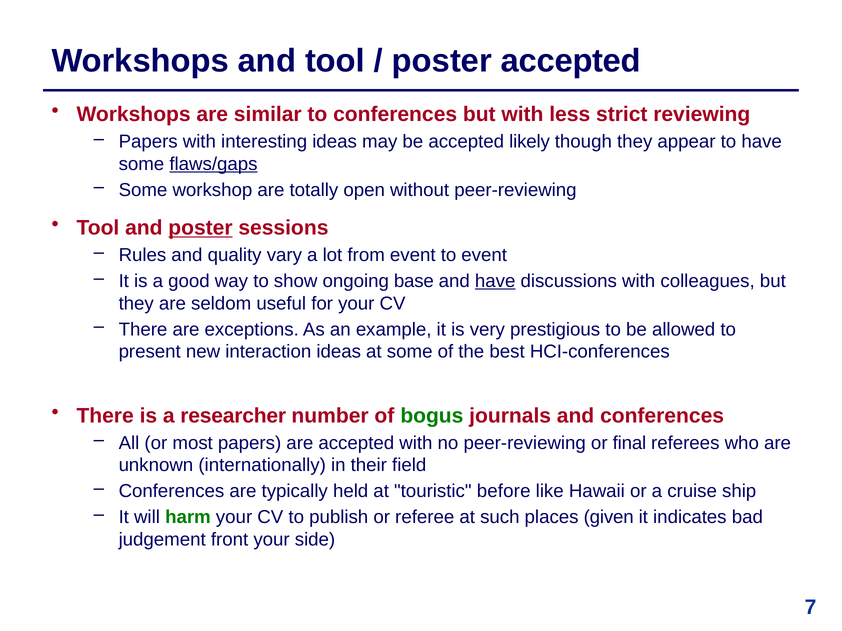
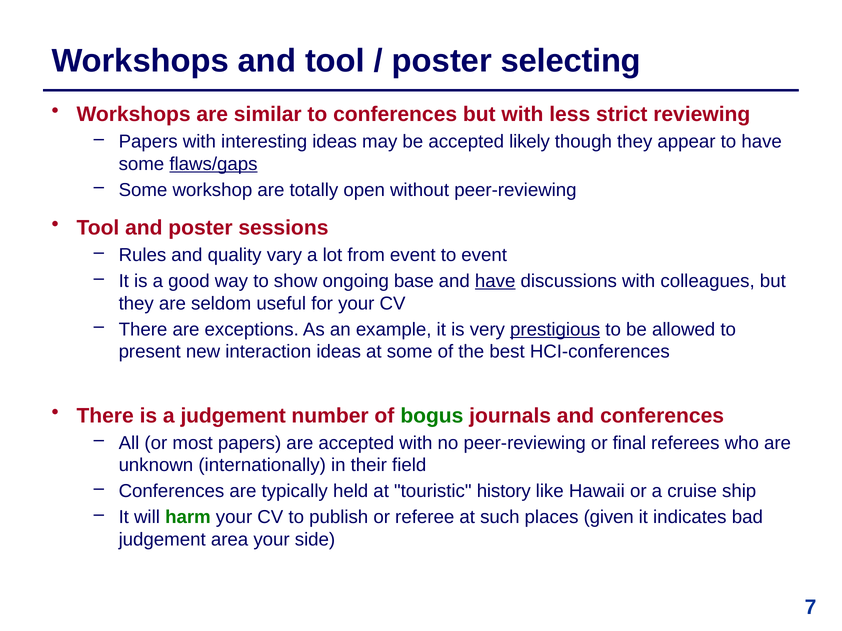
poster accepted: accepted -> selecting (571, 61)
poster underline: present -> none (200, 228)
prestigious underline: none -> present (555, 330)
a researcher: researcher -> judgement (233, 416)
before: before -> history (504, 492)
front: front -> area (230, 540)
